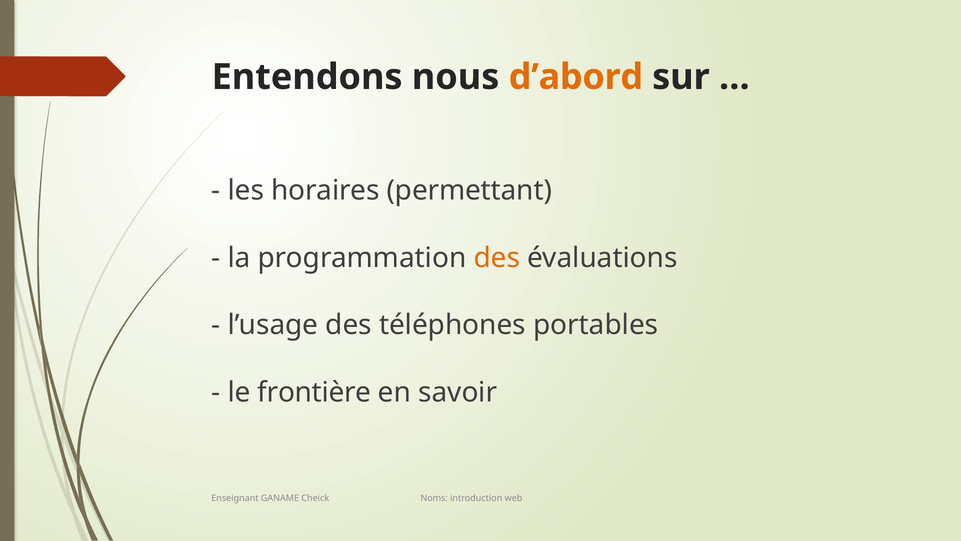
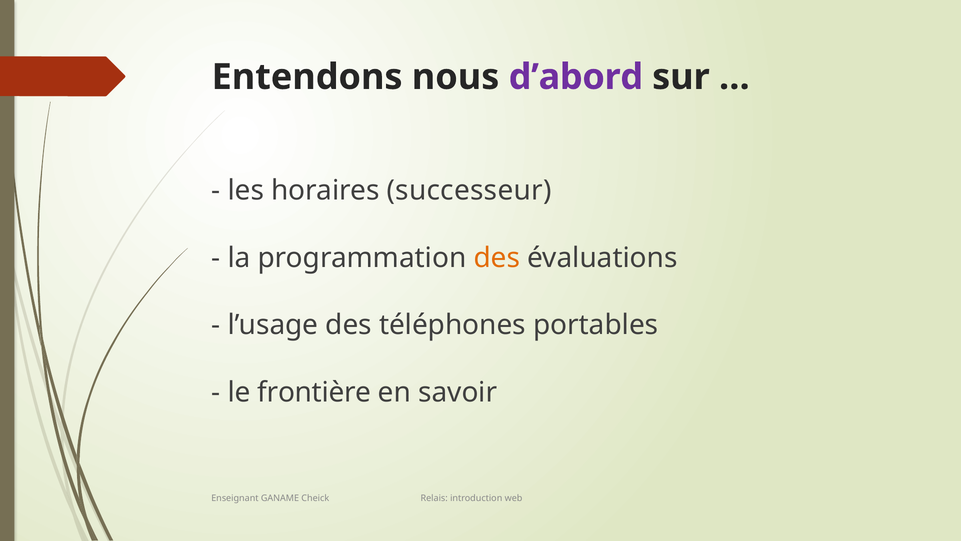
d’abord colour: orange -> purple (576, 77)
permettant: permettant -> successeur (469, 191)
Noms: Noms -> Relais (434, 498)
